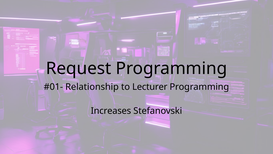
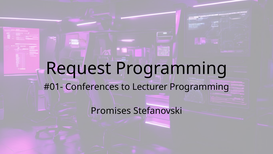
Relationship: Relationship -> Conferences (92, 87)
Increases: Increases -> Promises (111, 110)
